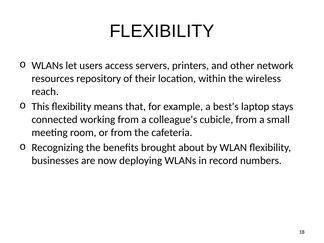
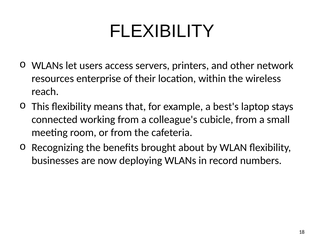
repository: repository -> enterprise (99, 79)
